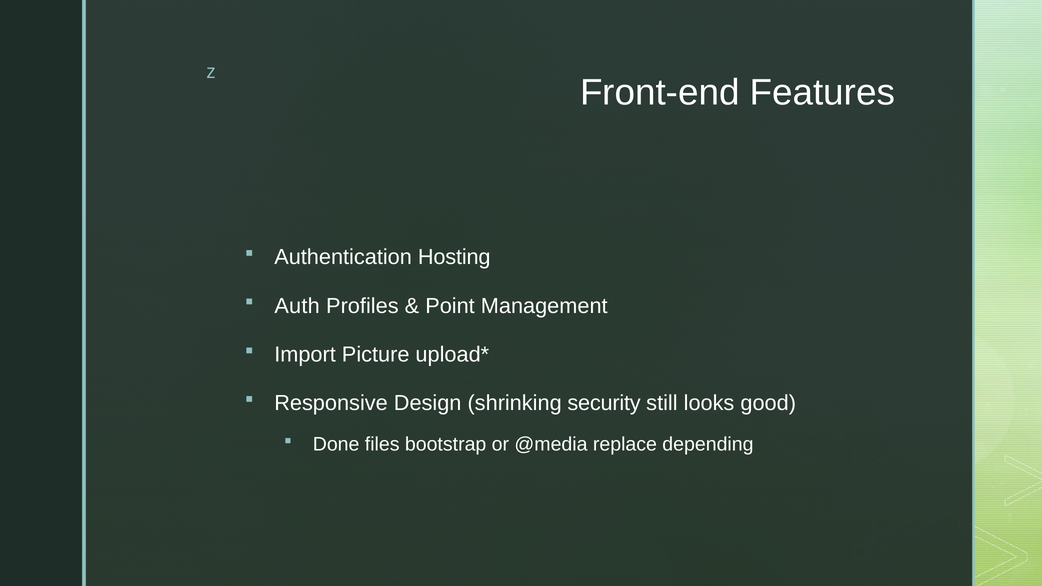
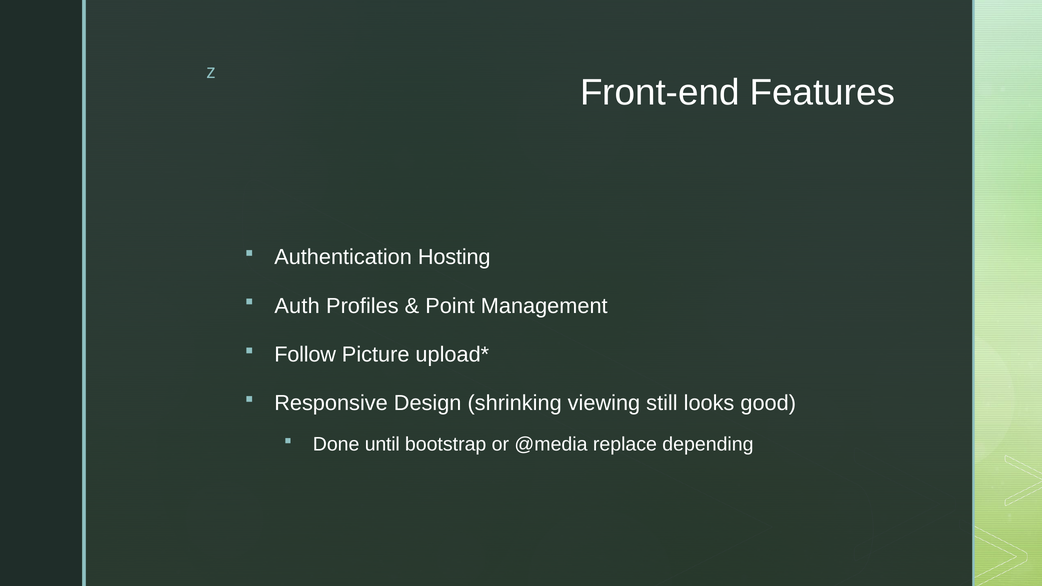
Import: Import -> Follow (305, 355)
security: security -> viewing (604, 403)
files: files -> until (382, 444)
